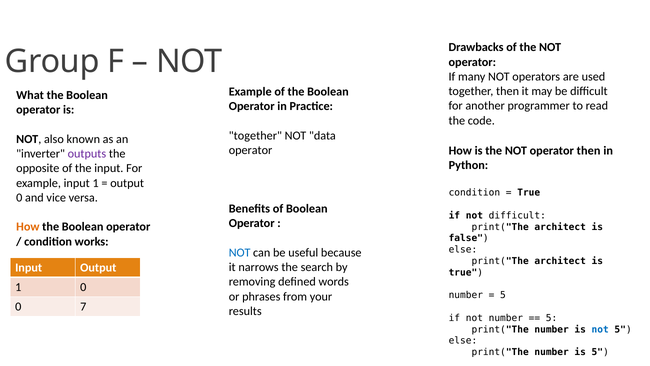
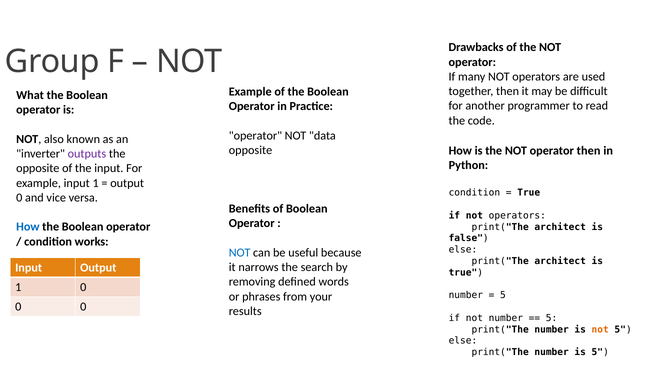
together: together -> operator (255, 136)
operator: operator -> opposite (251, 150)
if not difficult: difficult -> operators (517, 215)
How colour: orange -> blue (28, 227)
7: 7 -> 0 (83, 306)
not colour: blue -> orange (600, 329)
